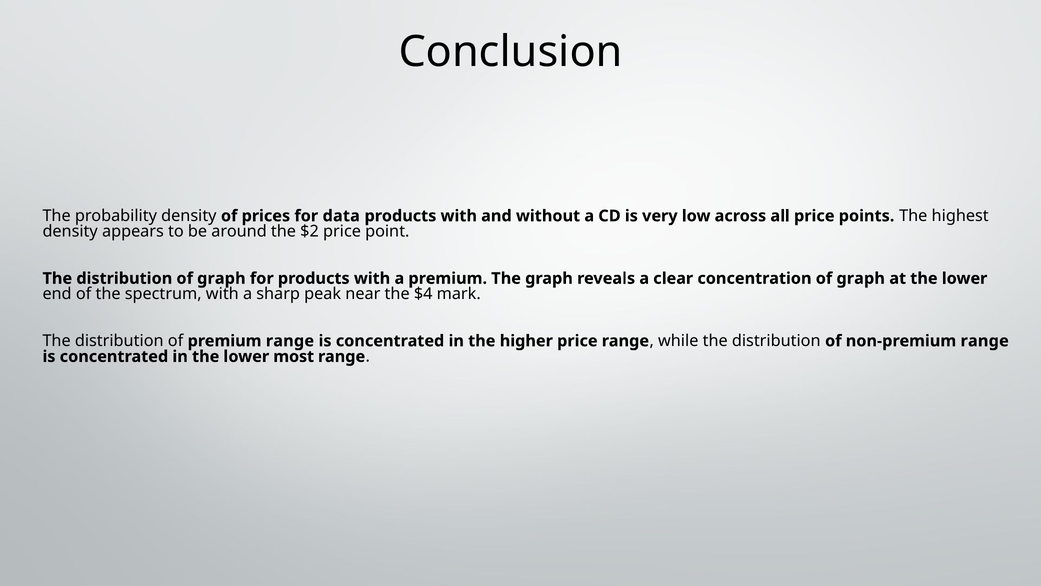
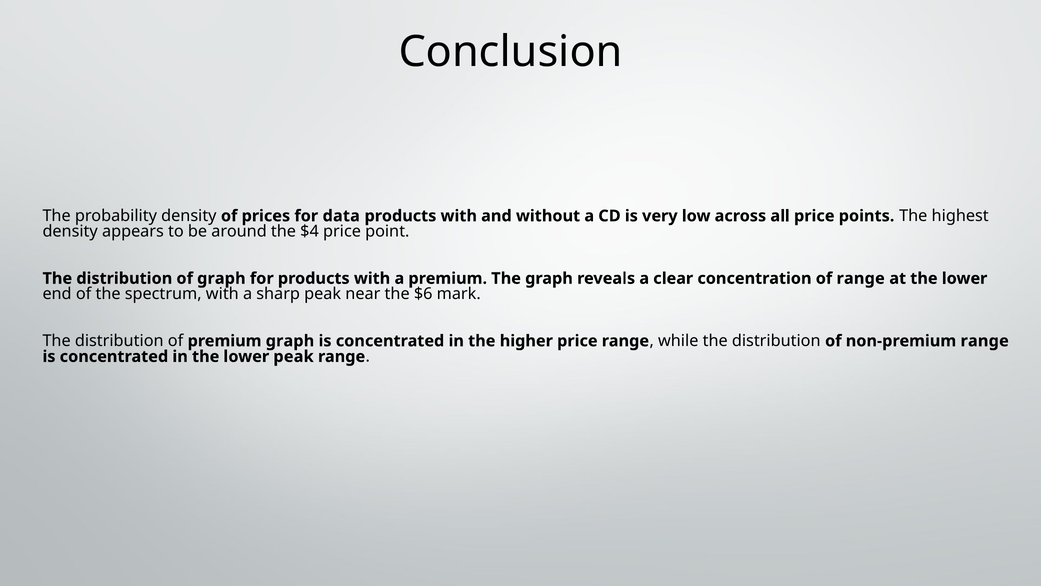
$2: $2 -> $4 (310, 231)
concentration of graph: graph -> range (861, 278)
$4: $4 -> $6 (423, 294)
premium range: range -> graph (290, 341)
lower most: most -> peak (294, 356)
